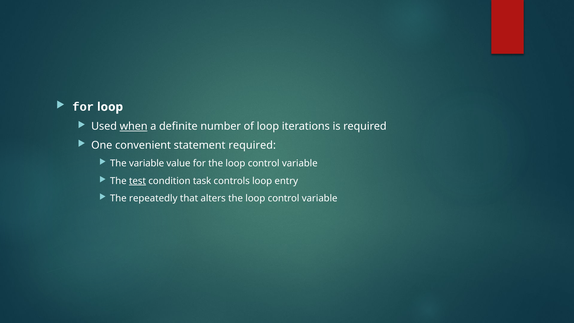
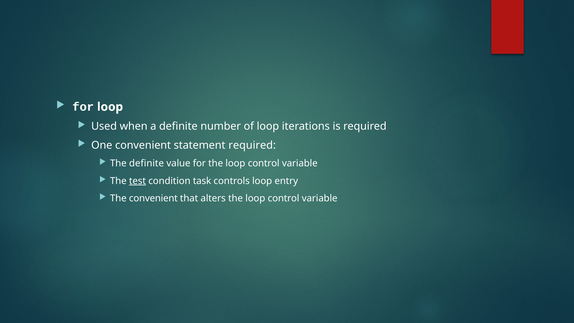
when underline: present -> none (134, 126)
The variable: variable -> definite (146, 163)
The repeatedly: repeatedly -> convenient (153, 198)
